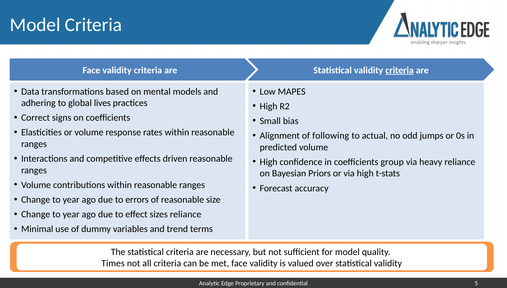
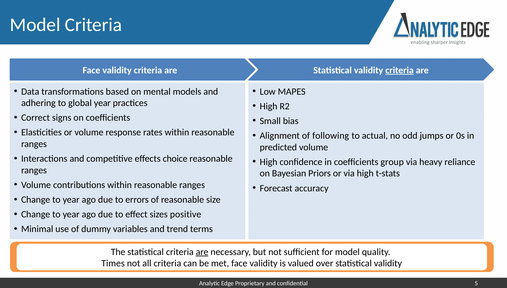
global lives: lives -> year (102, 103)
driven: driven -> choice (175, 159)
sizes reliance: reliance -> positive (186, 214)
are underline: none -> present (202, 252)
